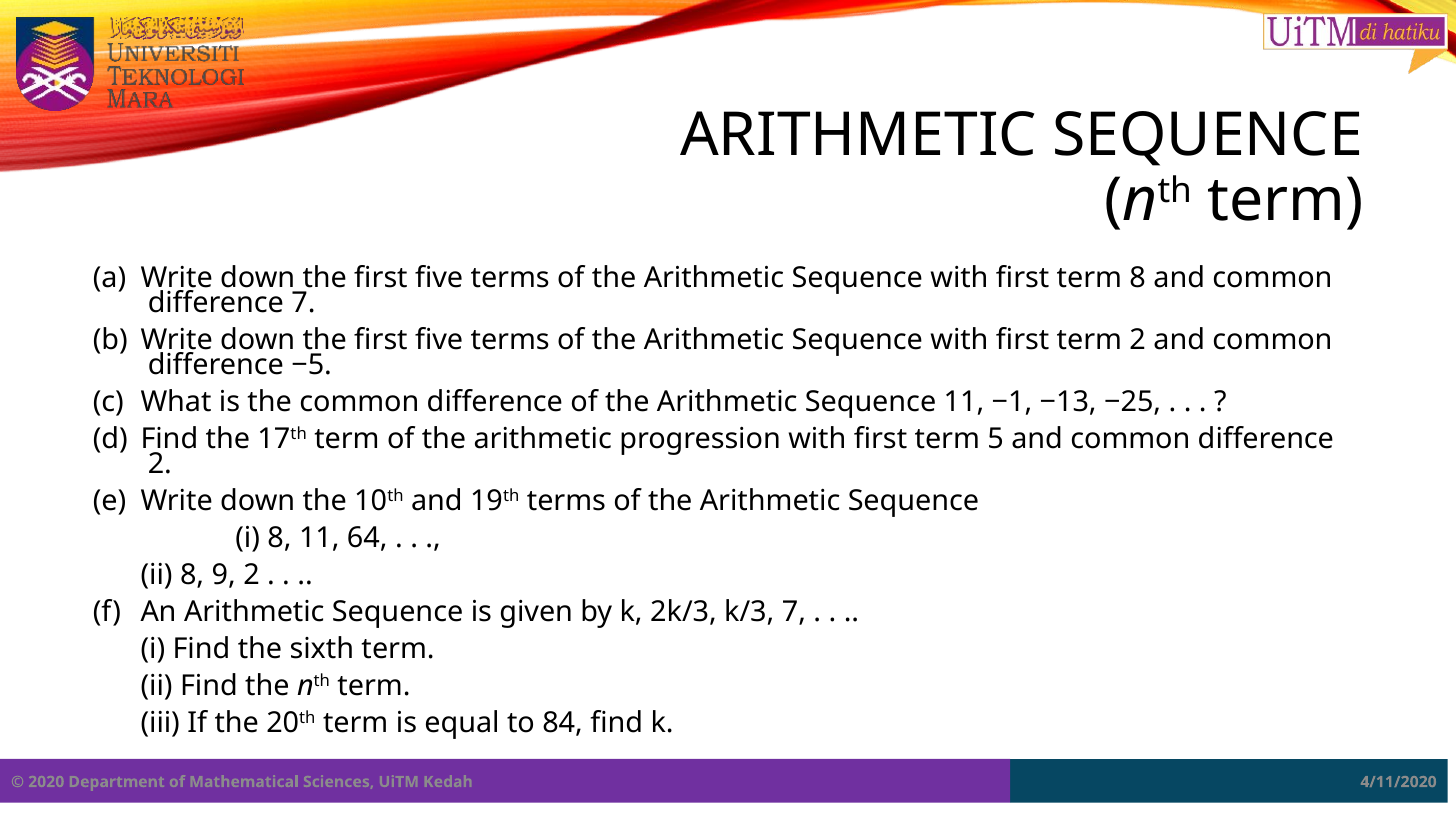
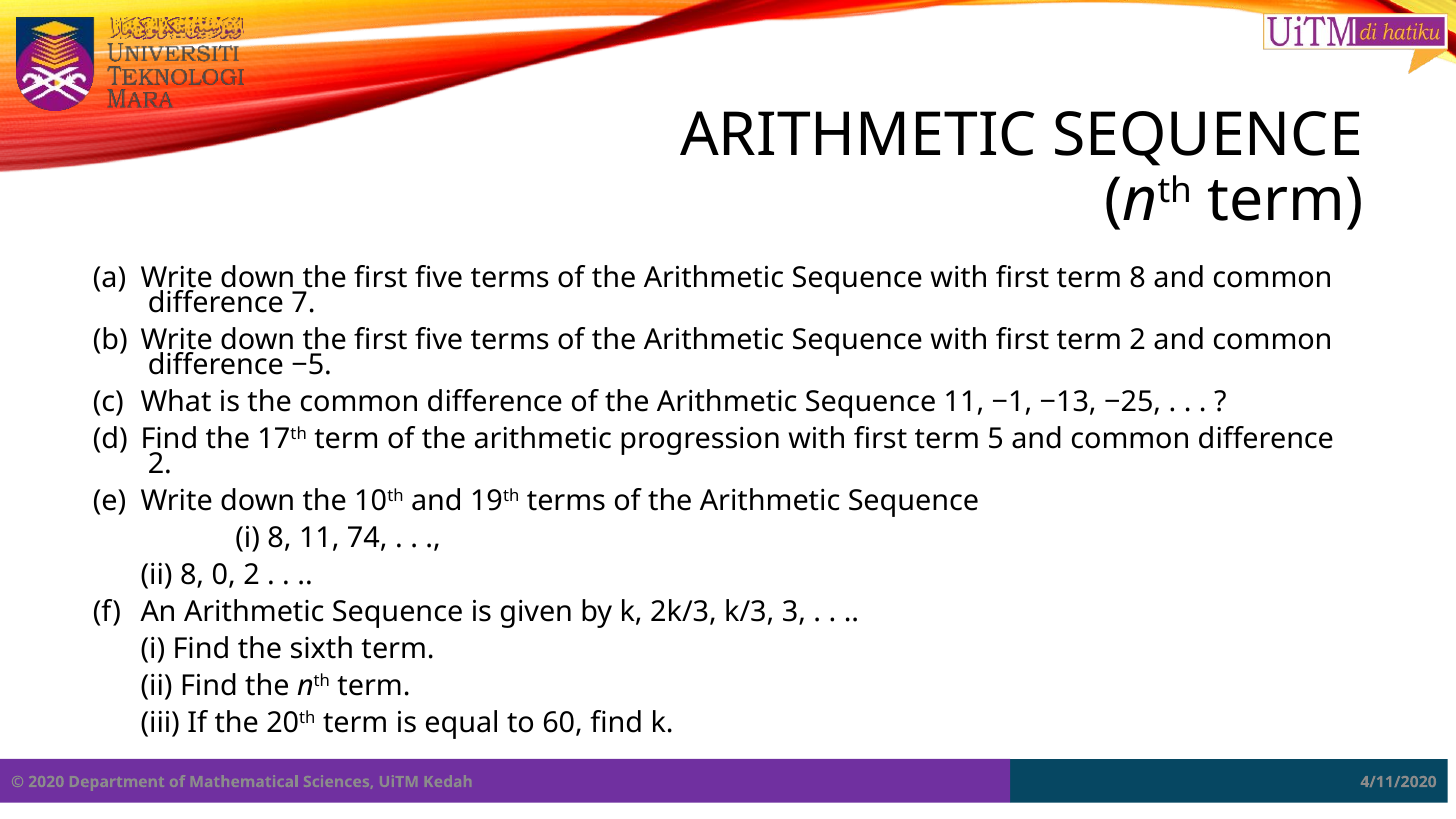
64: 64 -> 74 (367, 538)
9: 9 -> 0 (224, 575)
k/3 7: 7 -> 3 (794, 612)
84: 84 -> 60 (563, 723)
